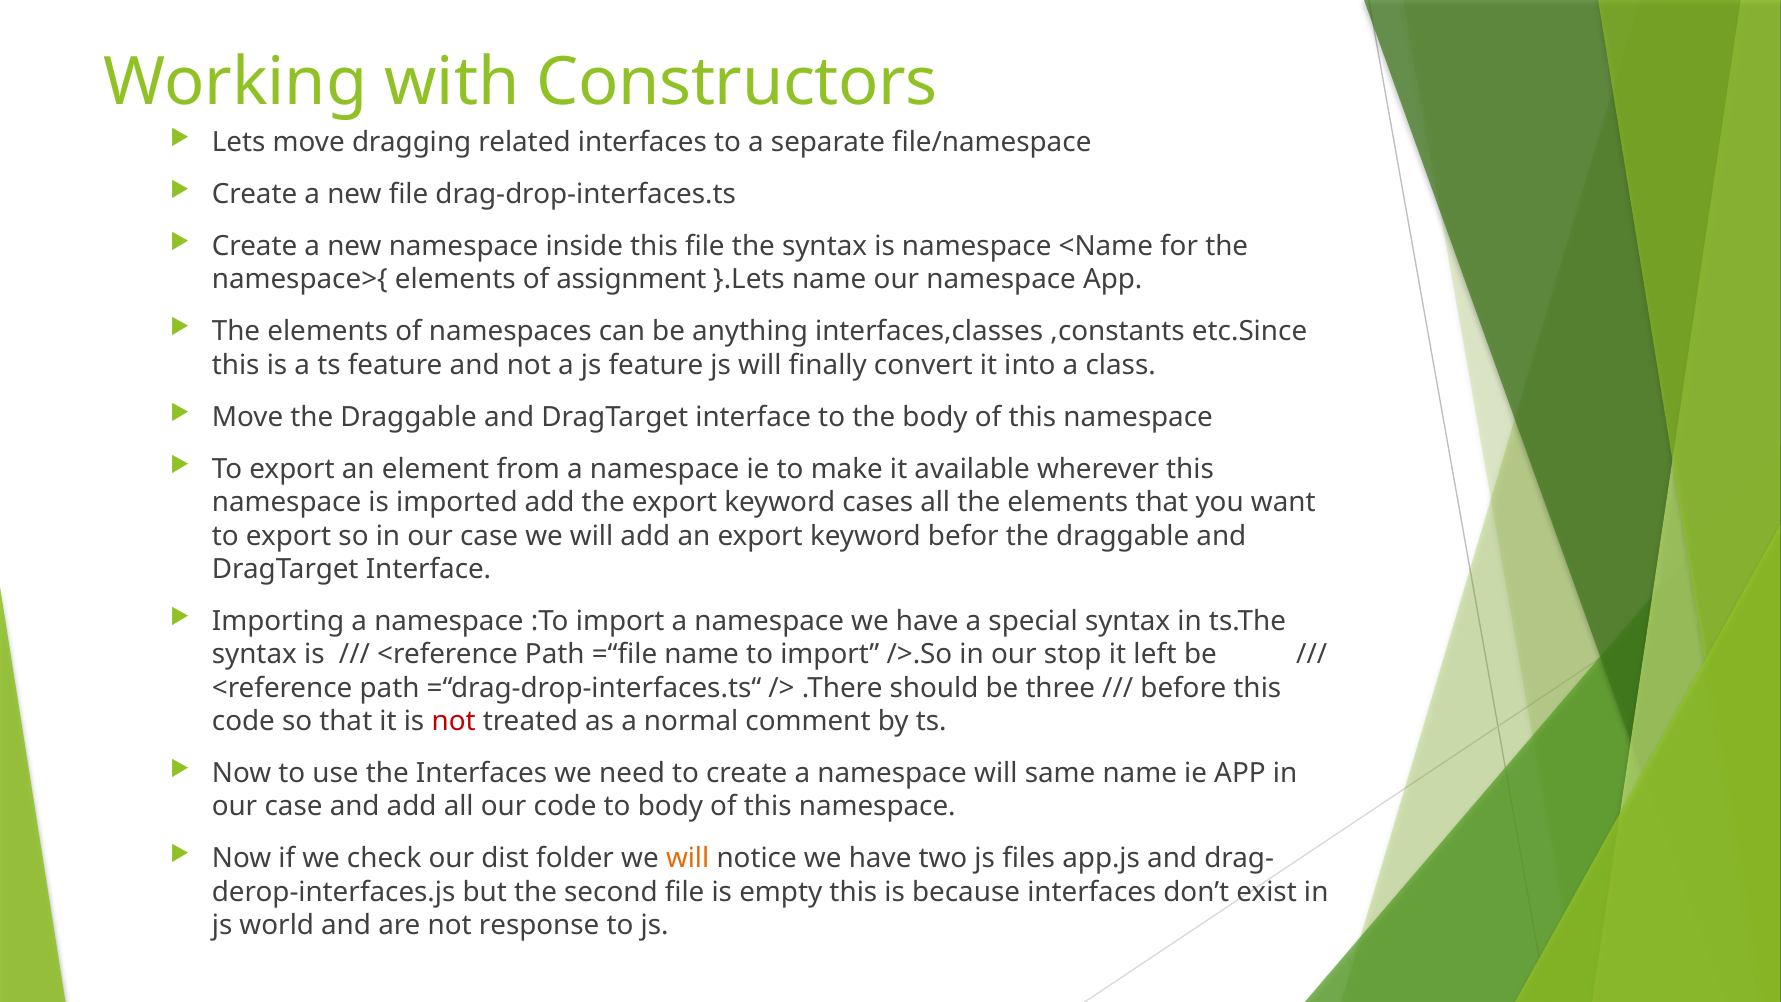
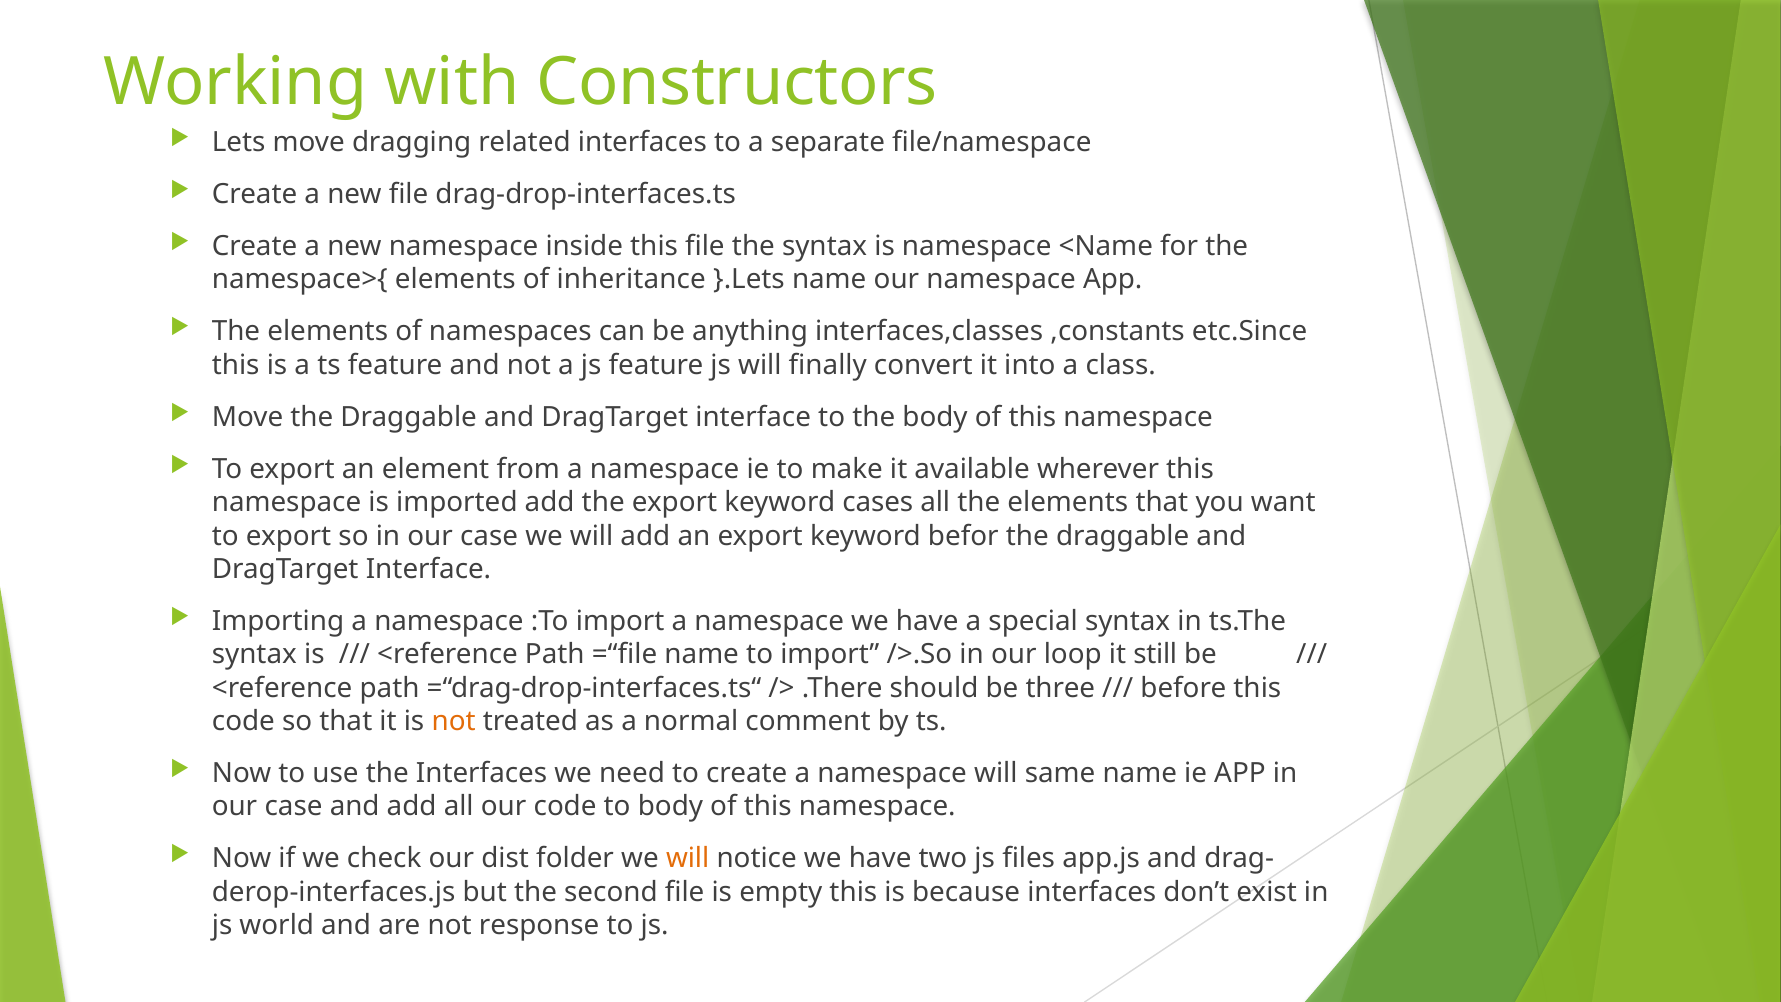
assignment: assignment -> inheritance (631, 280)
stop: stop -> loop (1073, 654)
left: left -> still (1155, 654)
not colour: red -> orange (454, 721)
